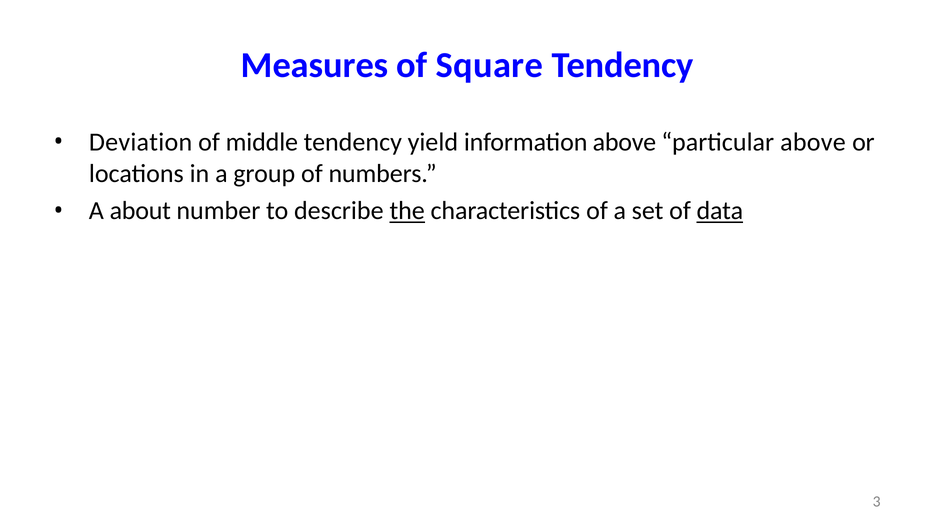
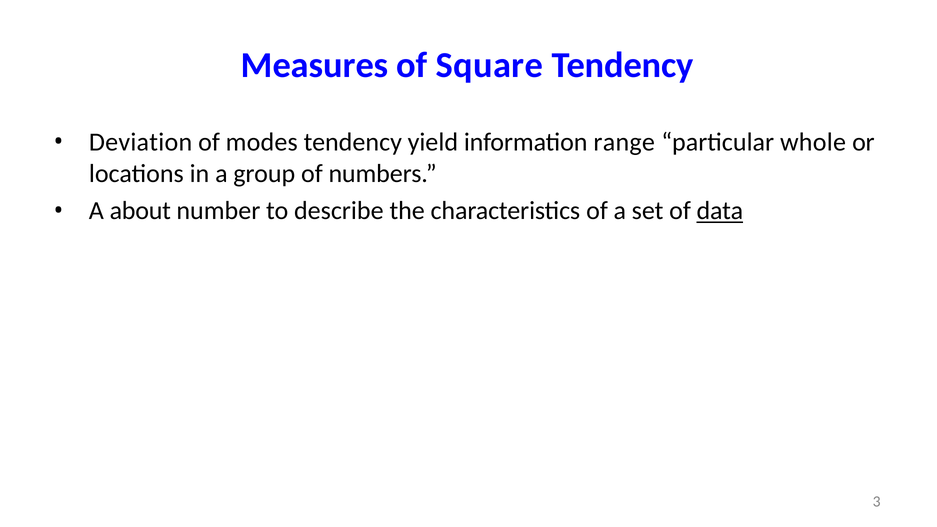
middle: middle -> modes (262, 142)
information above: above -> range (624, 142)
particular above: above -> whole (813, 142)
the underline: present -> none (407, 211)
